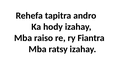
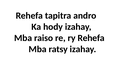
ry Fiantra: Fiantra -> Rehefa (91, 38)
